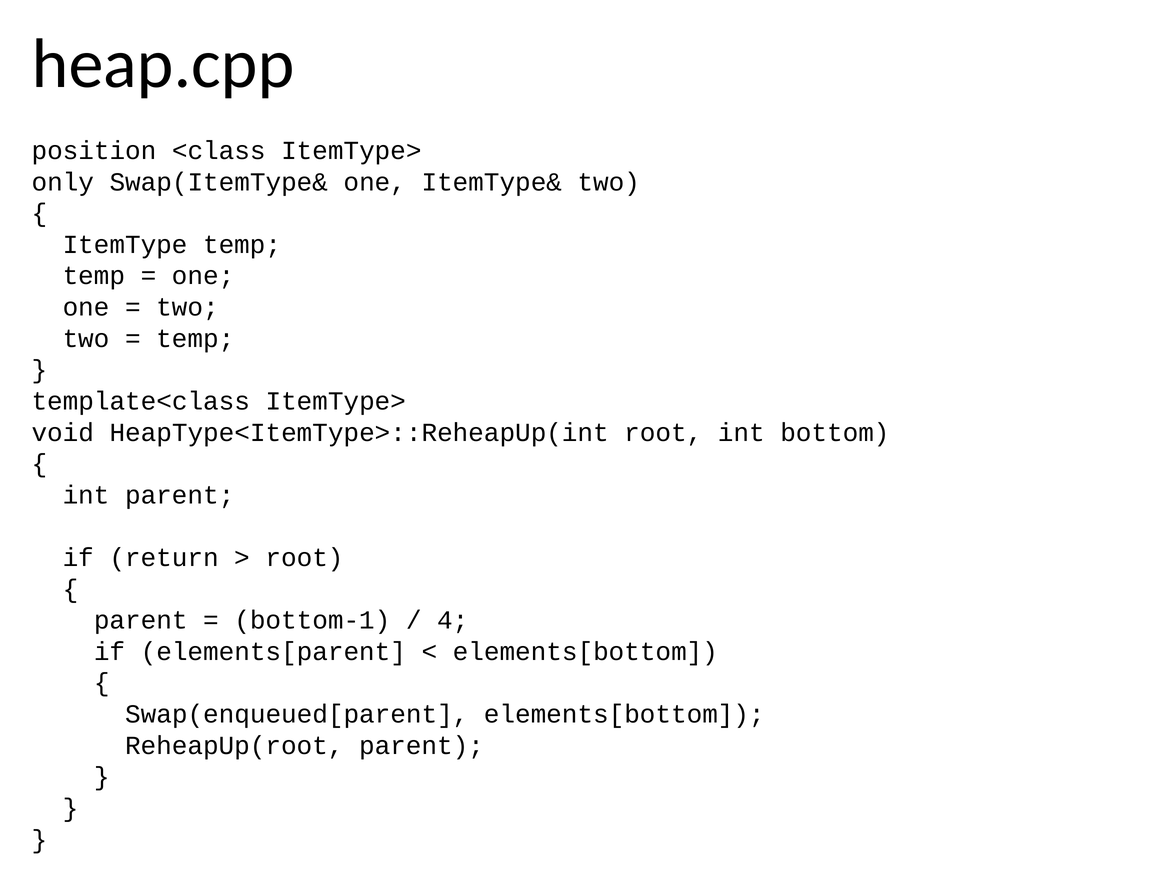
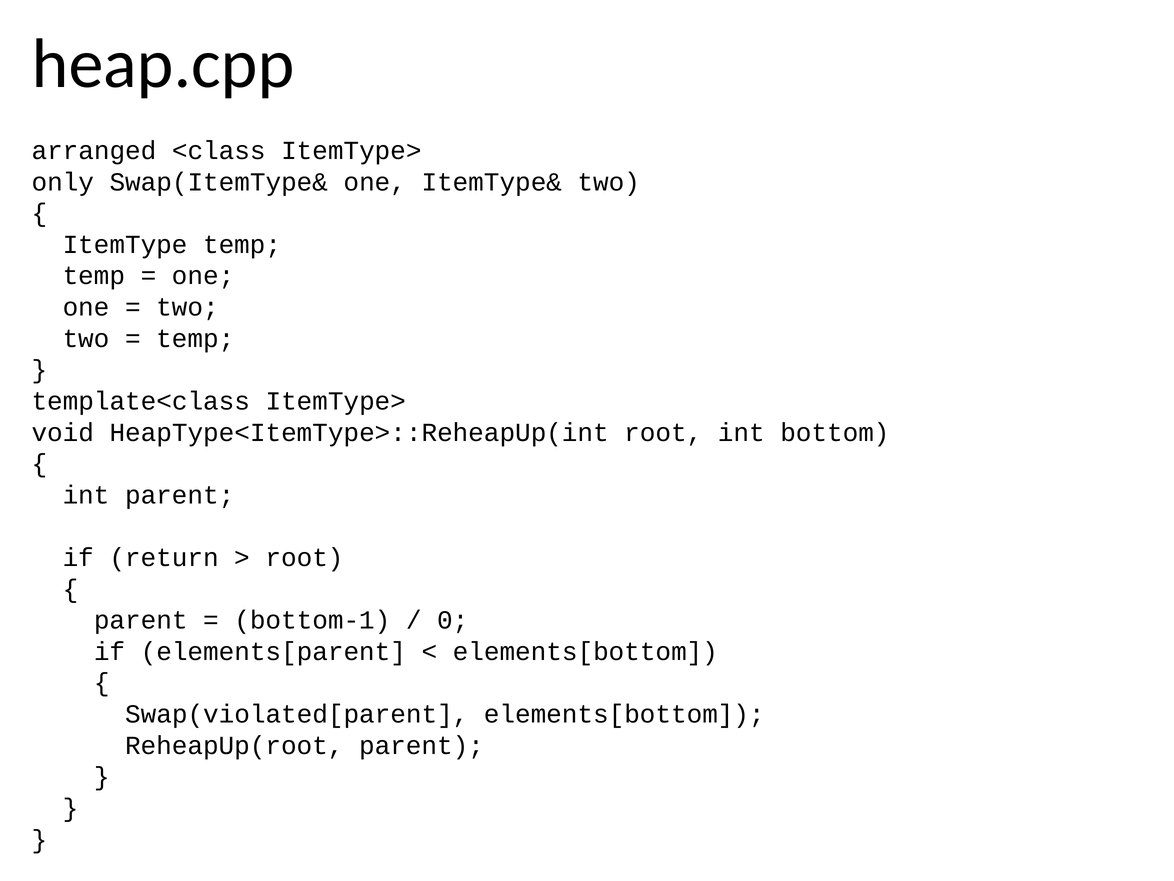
position: position -> arranged (94, 151)
4: 4 -> 0 (453, 620)
Swap(enqueued[parent: Swap(enqueued[parent -> Swap(violated[parent (297, 714)
